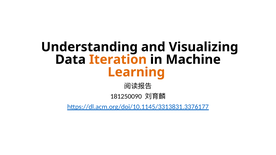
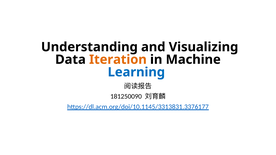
Learning colour: orange -> blue (136, 72)
